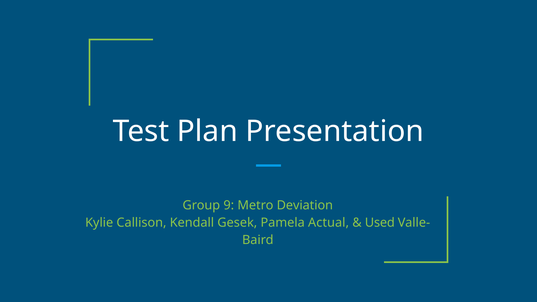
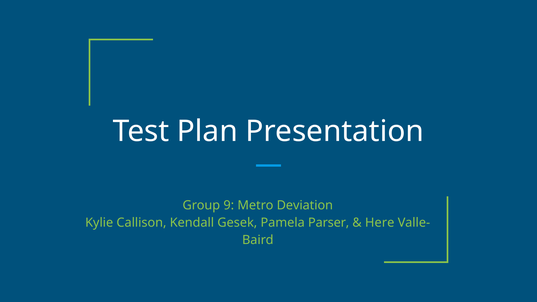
Actual: Actual -> Parser (329, 223)
Used: Used -> Here (380, 223)
